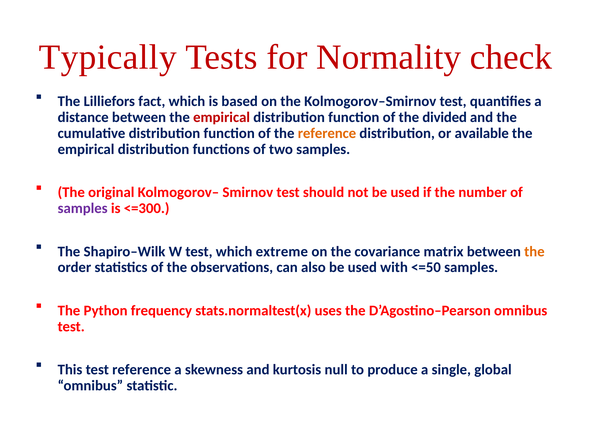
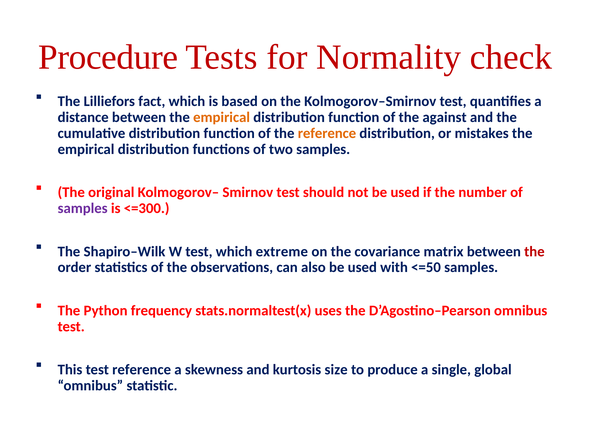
Typically: Typically -> Procedure (108, 57)
empirical colour: red -> orange (222, 117)
divided: divided -> against (445, 117)
available: available -> mistakes (482, 133)
the colour: orange -> red (534, 252)
null: null -> size (336, 370)
